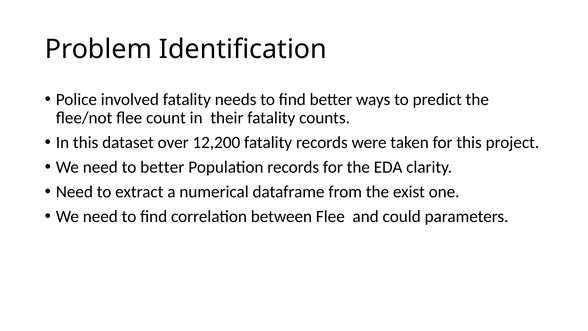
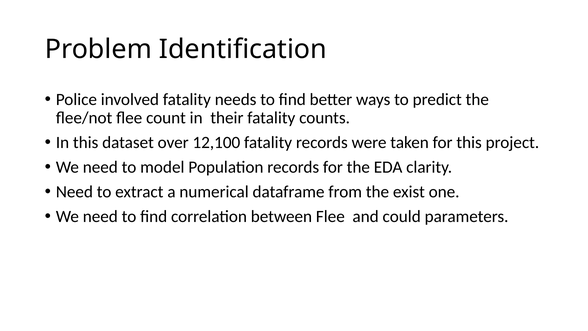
12,200: 12,200 -> 12,100 (216, 142)
to better: better -> model (162, 167)
